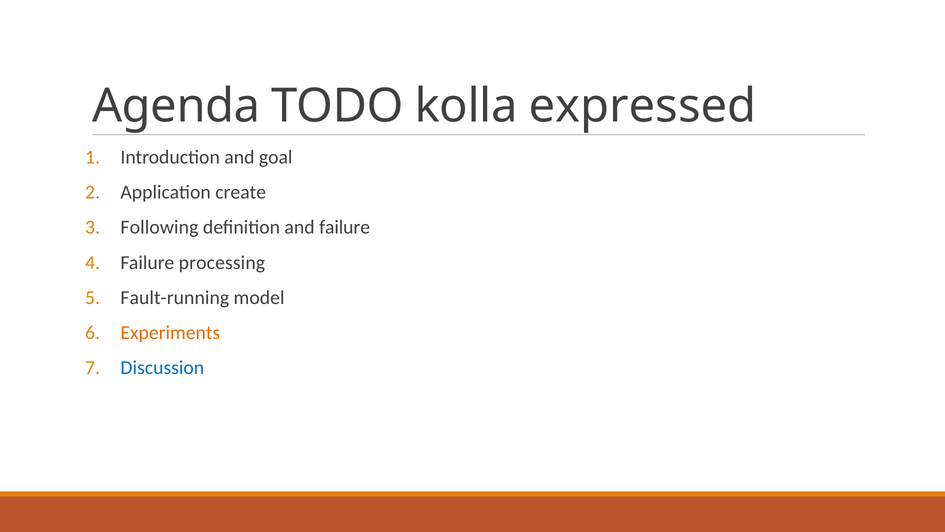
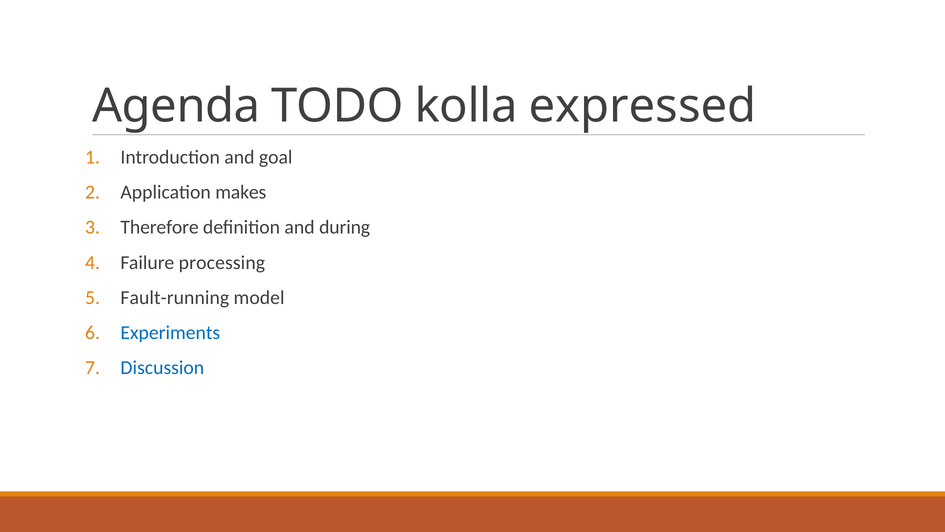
create: create -> makes (241, 192)
Following: Following -> Therefore (160, 227)
and failure: failure -> during (345, 227)
Experiments colour: orange -> blue (170, 333)
